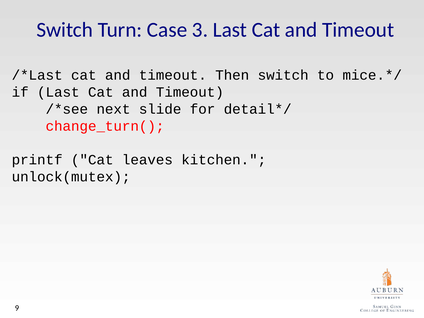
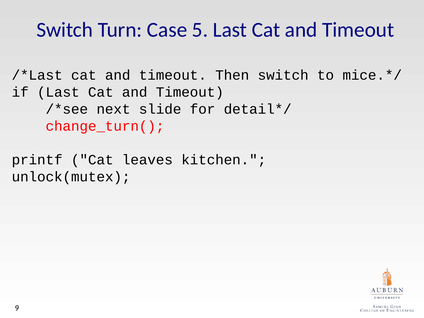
3: 3 -> 5 (200, 30)
